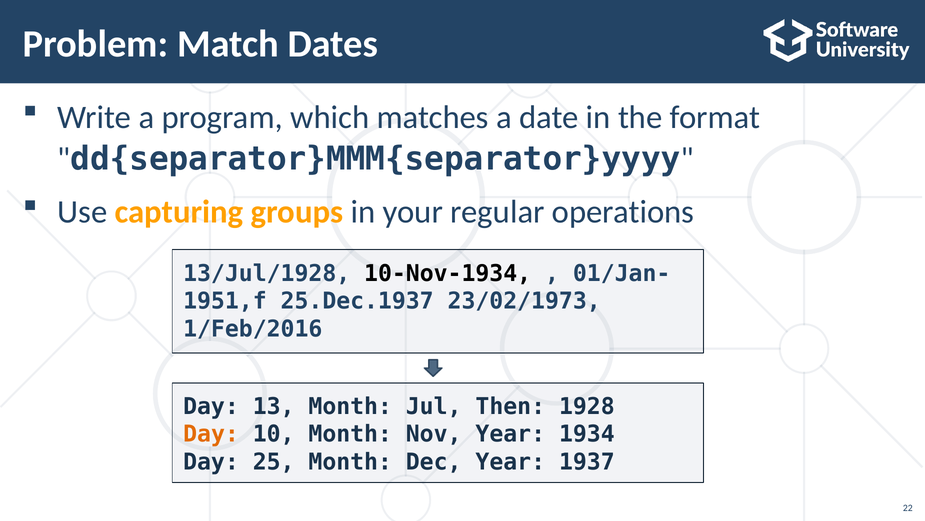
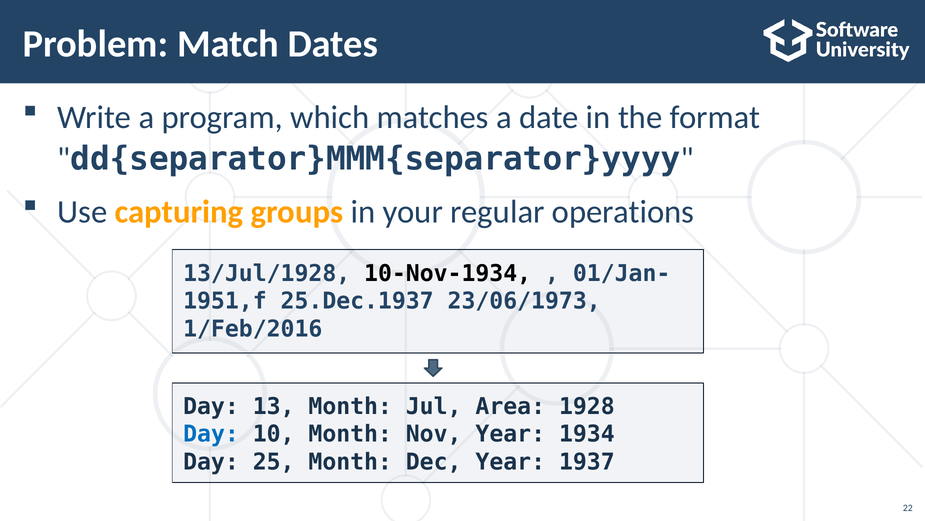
23/02/1973: 23/02/1973 -> 23/06/1973 (524, 301)
Then: Then -> Area (510, 406)
Day colour: orange -> blue (211, 434)
